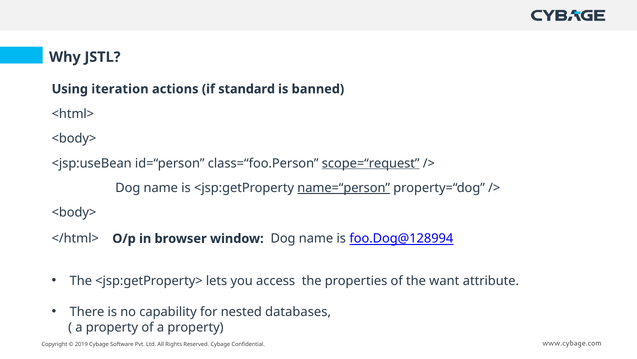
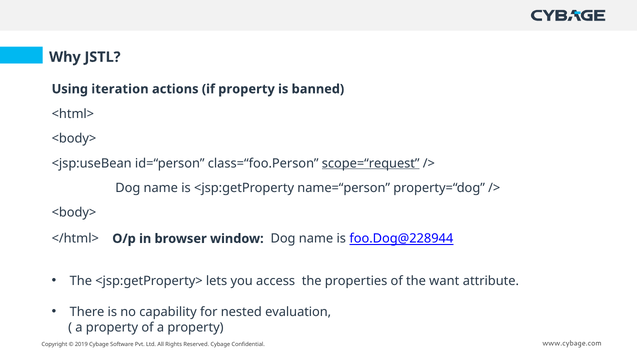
if standard: standard -> property (247, 89)
name=“person underline: present -> none (344, 188)
foo.Dog@128994: foo.Dog@128994 -> foo.Dog@228944 (401, 238)
databases: databases -> evaluation (298, 311)
